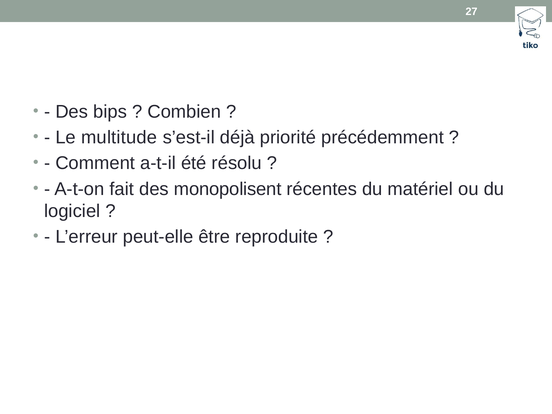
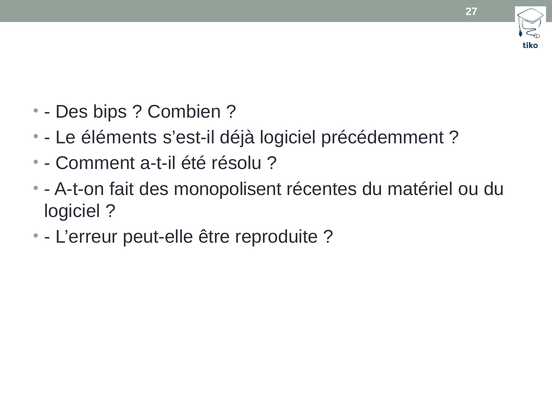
multitude: multitude -> éléments (119, 137)
déjà priorité: priorité -> logiciel (288, 137)
